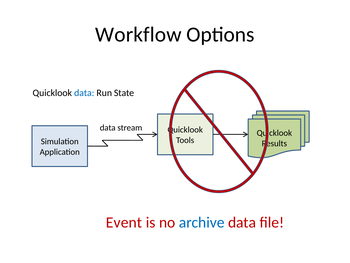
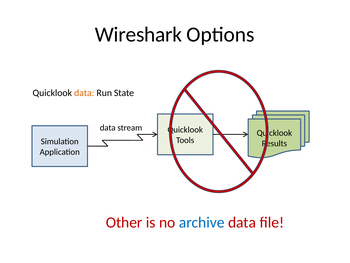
Workflow: Workflow -> Wireshark (139, 34)
data colour: blue -> orange (84, 93)
Event: Event -> Other (124, 222)
